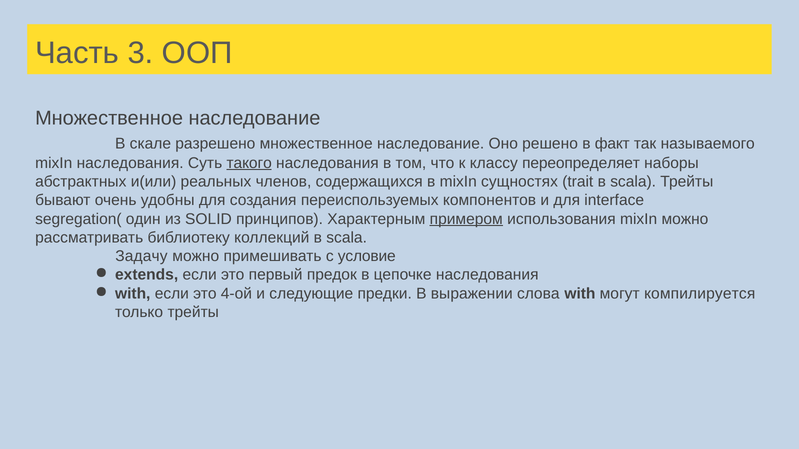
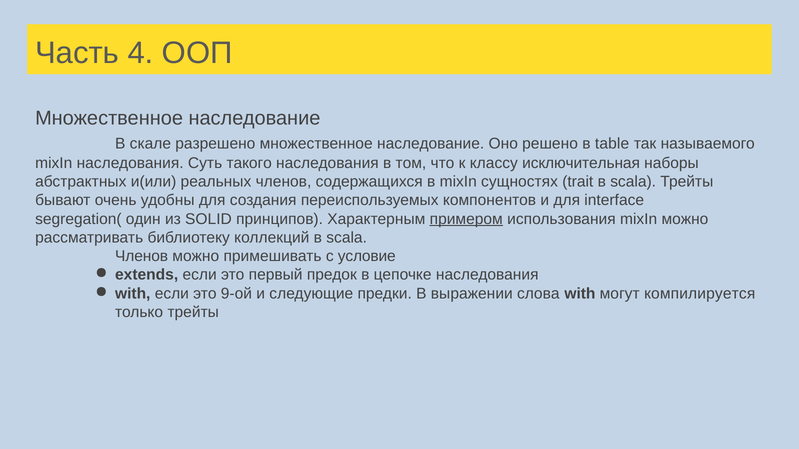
3: 3 -> 4 (140, 53)
факт: факт -> table (612, 144)
такого underline: present -> none (249, 163)
переопределяет: переопределяет -> исключительная (581, 163)
Задачу: Задачу -> Членов (142, 256)
4-ой: 4-ой -> 9-ой (236, 294)
